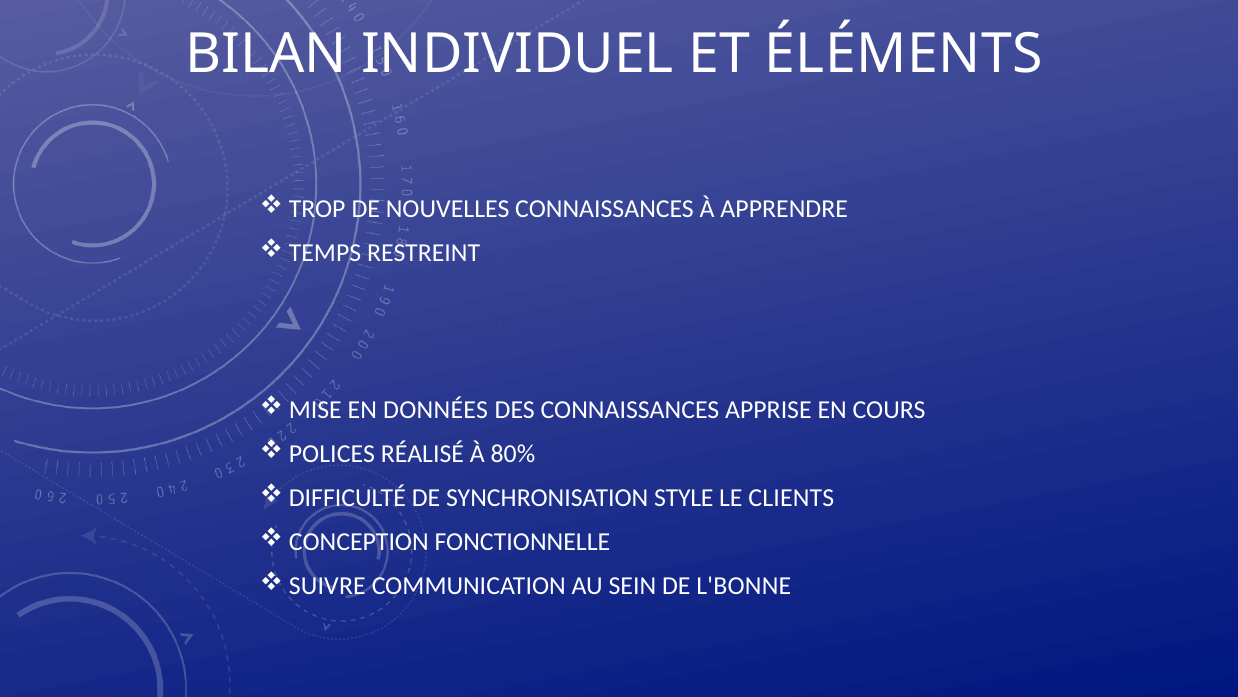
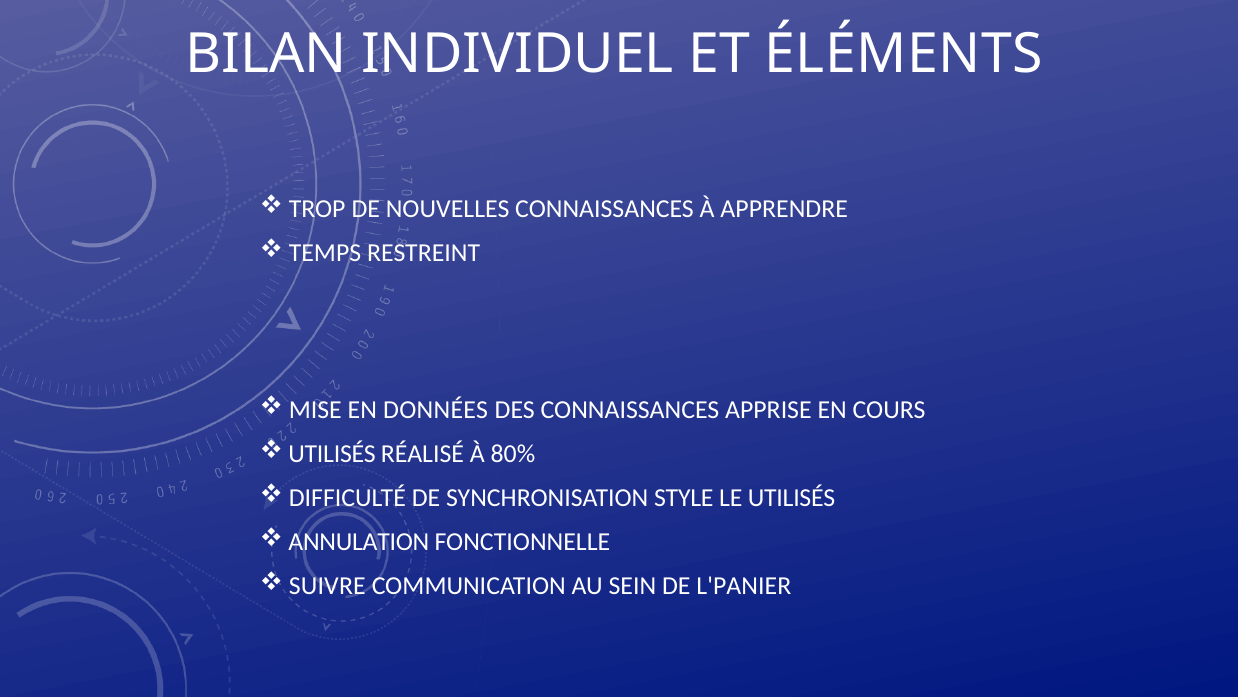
POLICES: POLICES -> UTILISÉS (332, 454)
LE CLIENTS: CLIENTS -> UTILISÉS (792, 498)
CONCEPTION: CONCEPTION -> ANNULATION (359, 541)
L'BONNE: L'BONNE -> L'PANIER (744, 585)
